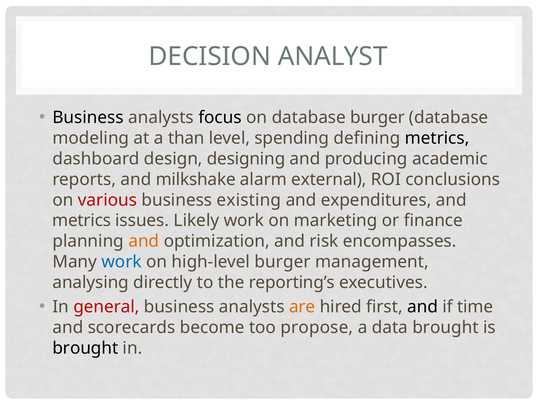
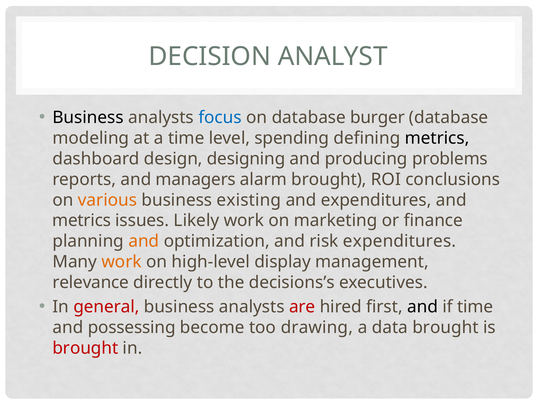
focus colour: black -> blue (220, 117)
a than: than -> time (186, 138)
academic: academic -> problems (450, 159)
milkshake: milkshake -> managers (196, 179)
alarm external: external -> brought (329, 179)
various colour: red -> orange (107, 200)
risk encompasses: encompasses -> expenditures (400, 241)
work colour: blue -> orange (122, 262)
high-level burger: burger -> display (283, 262)
analysing: analysing -> relevance (91, 282)
reporting’s: reporting’s -> decisions’s (292, 282)
are colour: orange -> red (302, 306)
scorecards: scorecards -> possessing (132, 327)
propose: propose -> drawing (317, 327)
brought colour: black -> red (85, 348)
